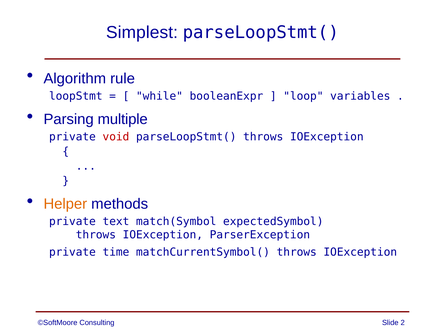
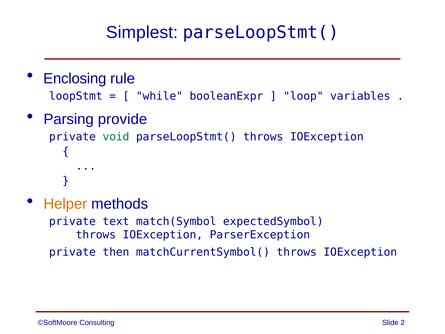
Algorithm: Algorithm -> Enclosing (75, 79)
multiple: multiple -> provide (123, 119)
void colour: red -> green (116, 137)
time: time -> then (116, 252)
